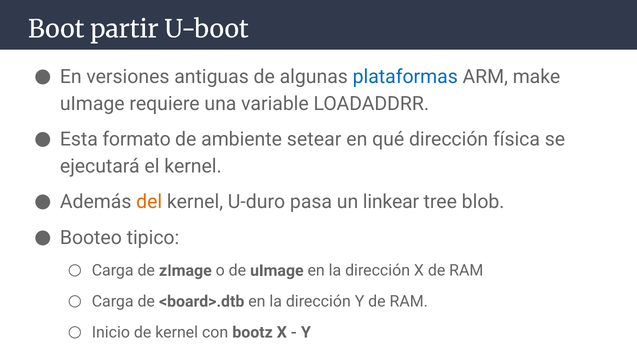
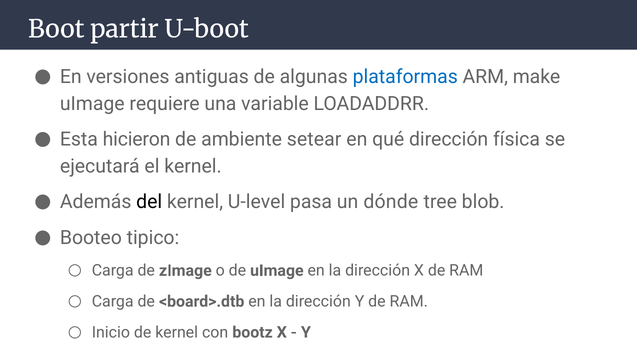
formato: formato -> hicieron (137, 139)
del colour: orange -> black (149, 202)
U-duro: U-duro -> U-level (257, 202)
linkear: linkear -> dónde (391, 202)
